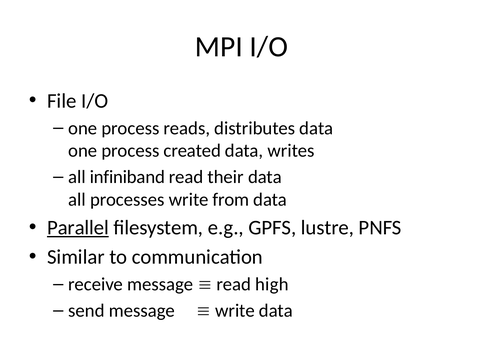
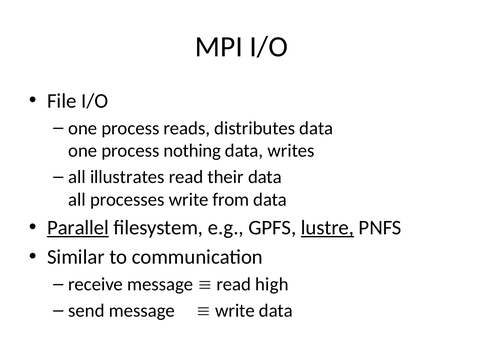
created: created -> nothing (192, 151)
infiniband: infiniband -> illustrates (127, 177)
lustre underline: none -> present (327, 228)
